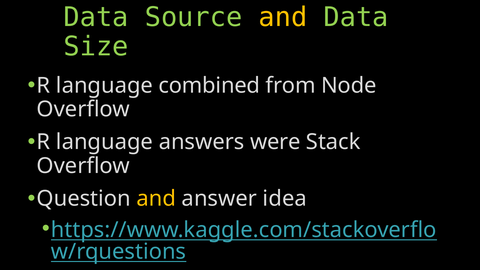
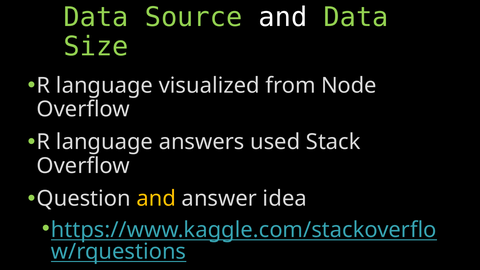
and colour: yellow -> white (283, 17)
combined: combined -> visualized (209, 86)
were: were -> used (275, 142)
